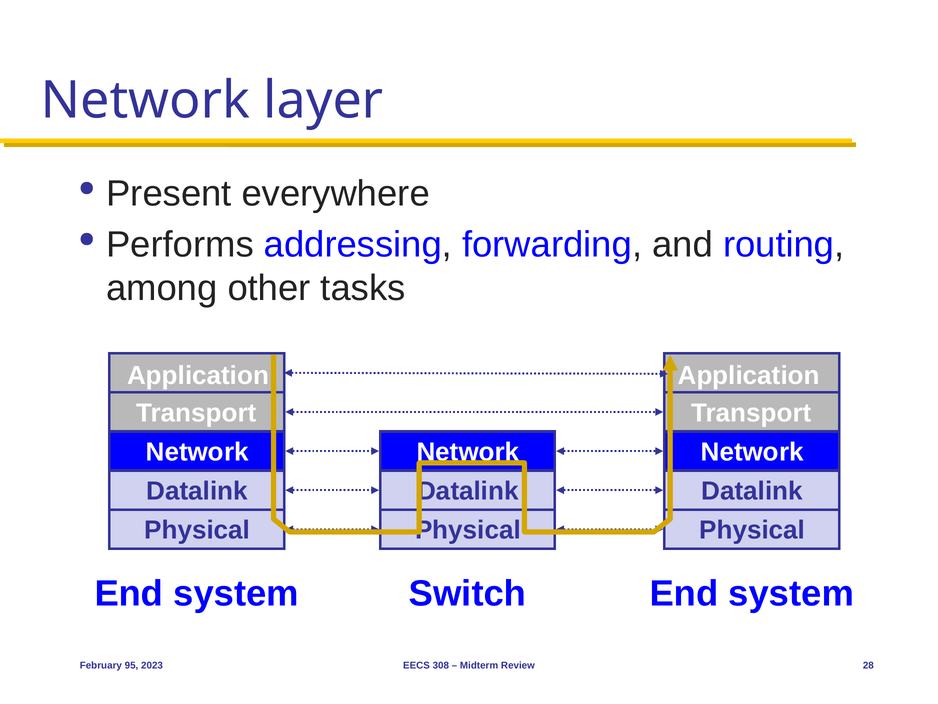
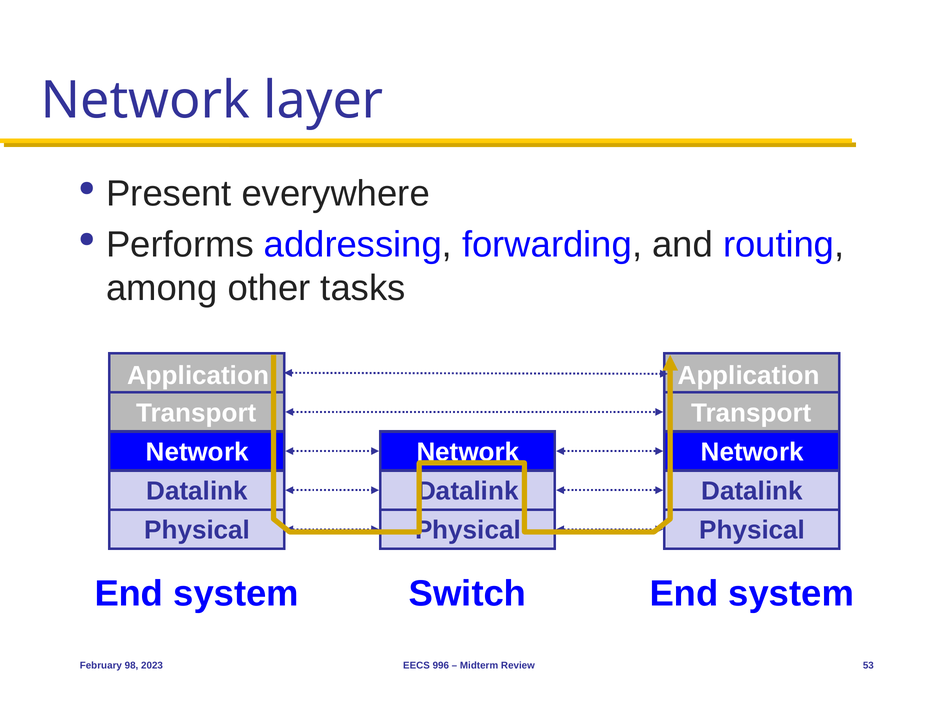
95: 95 -> 98 (132, 665)
308: 308 -> 996 (441, 665)
28: 28 -> 53 (868, 665)
